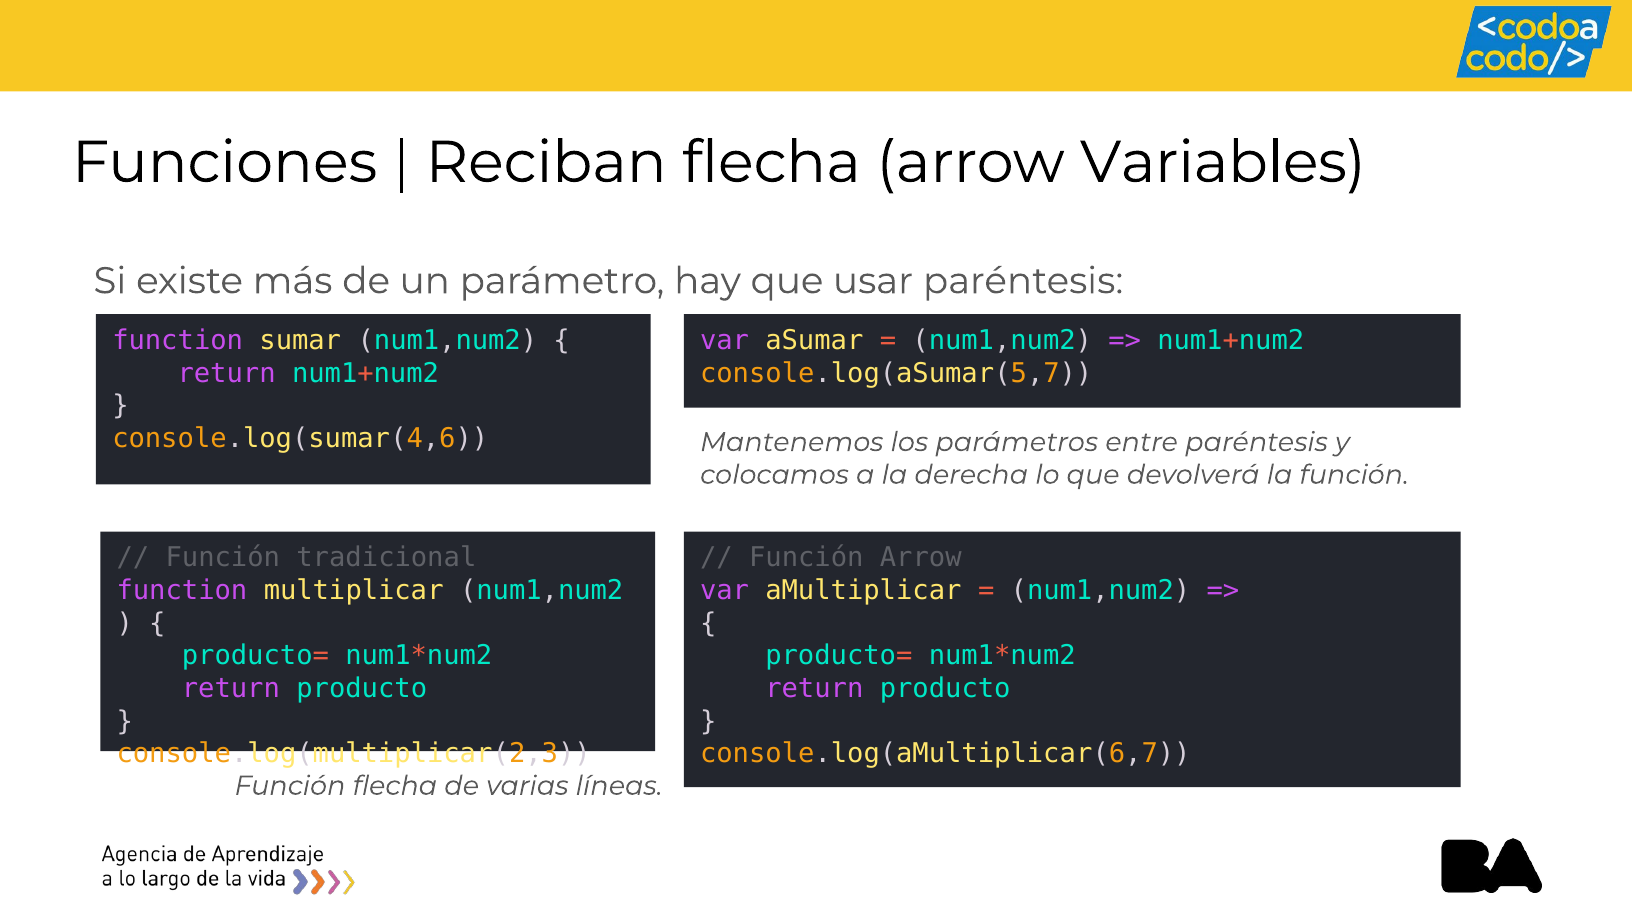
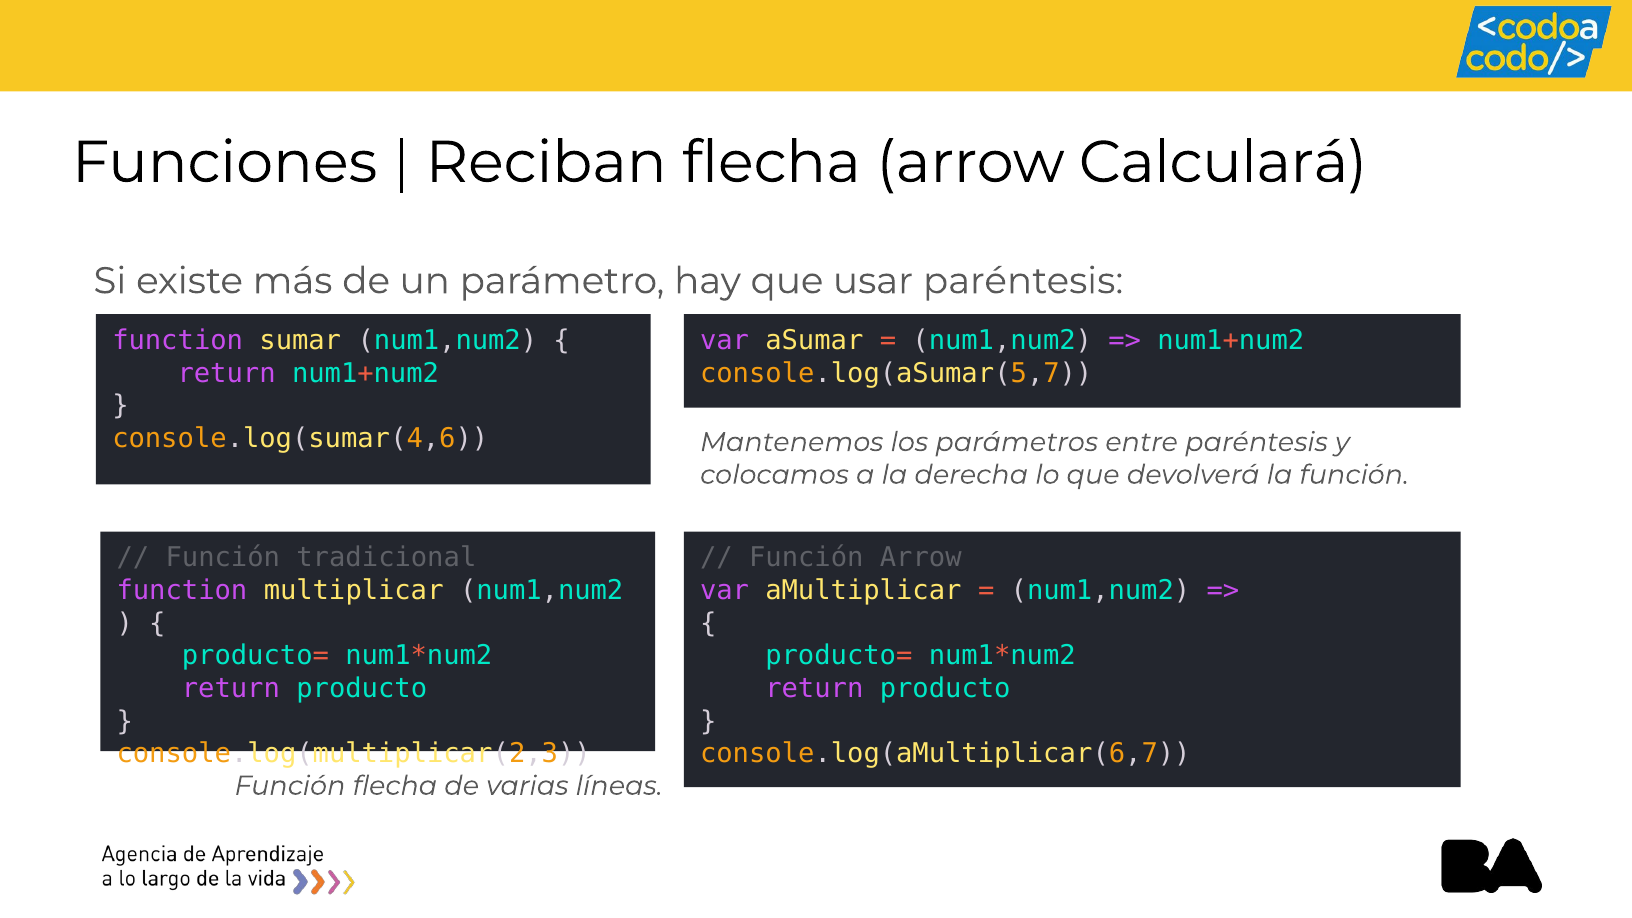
Variables: Variables -> Calculará (1223, 162)
